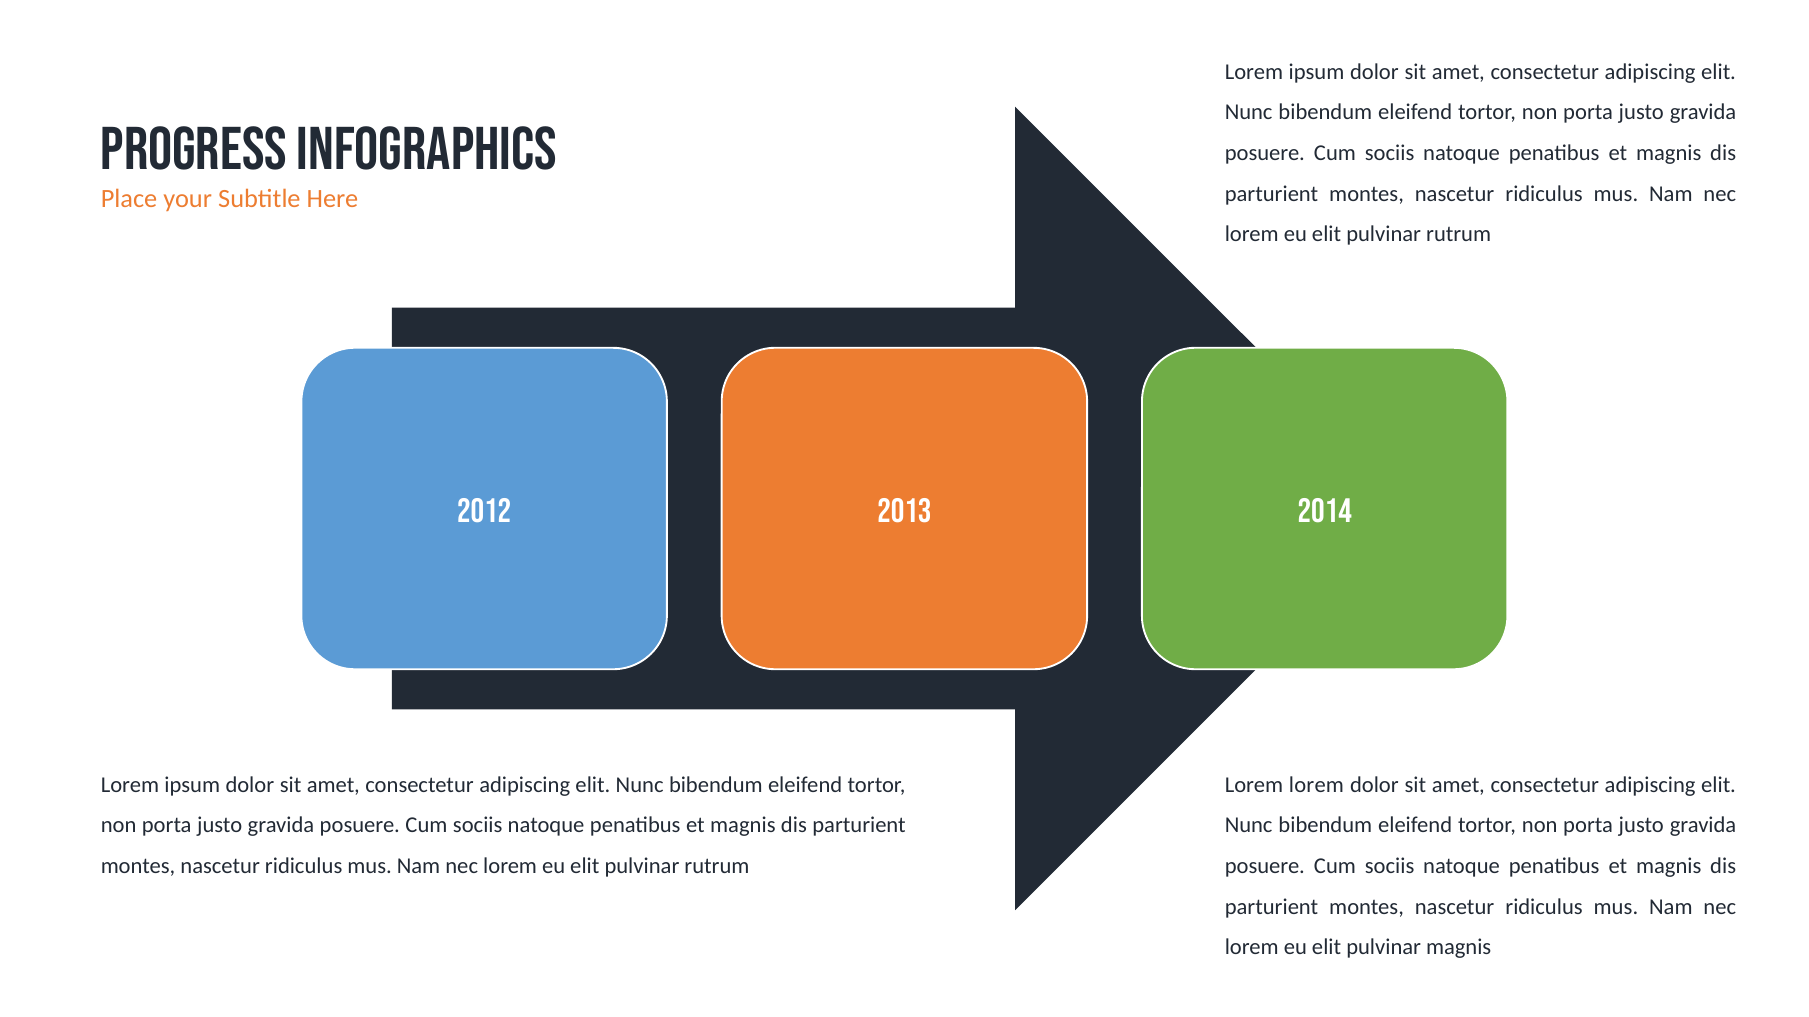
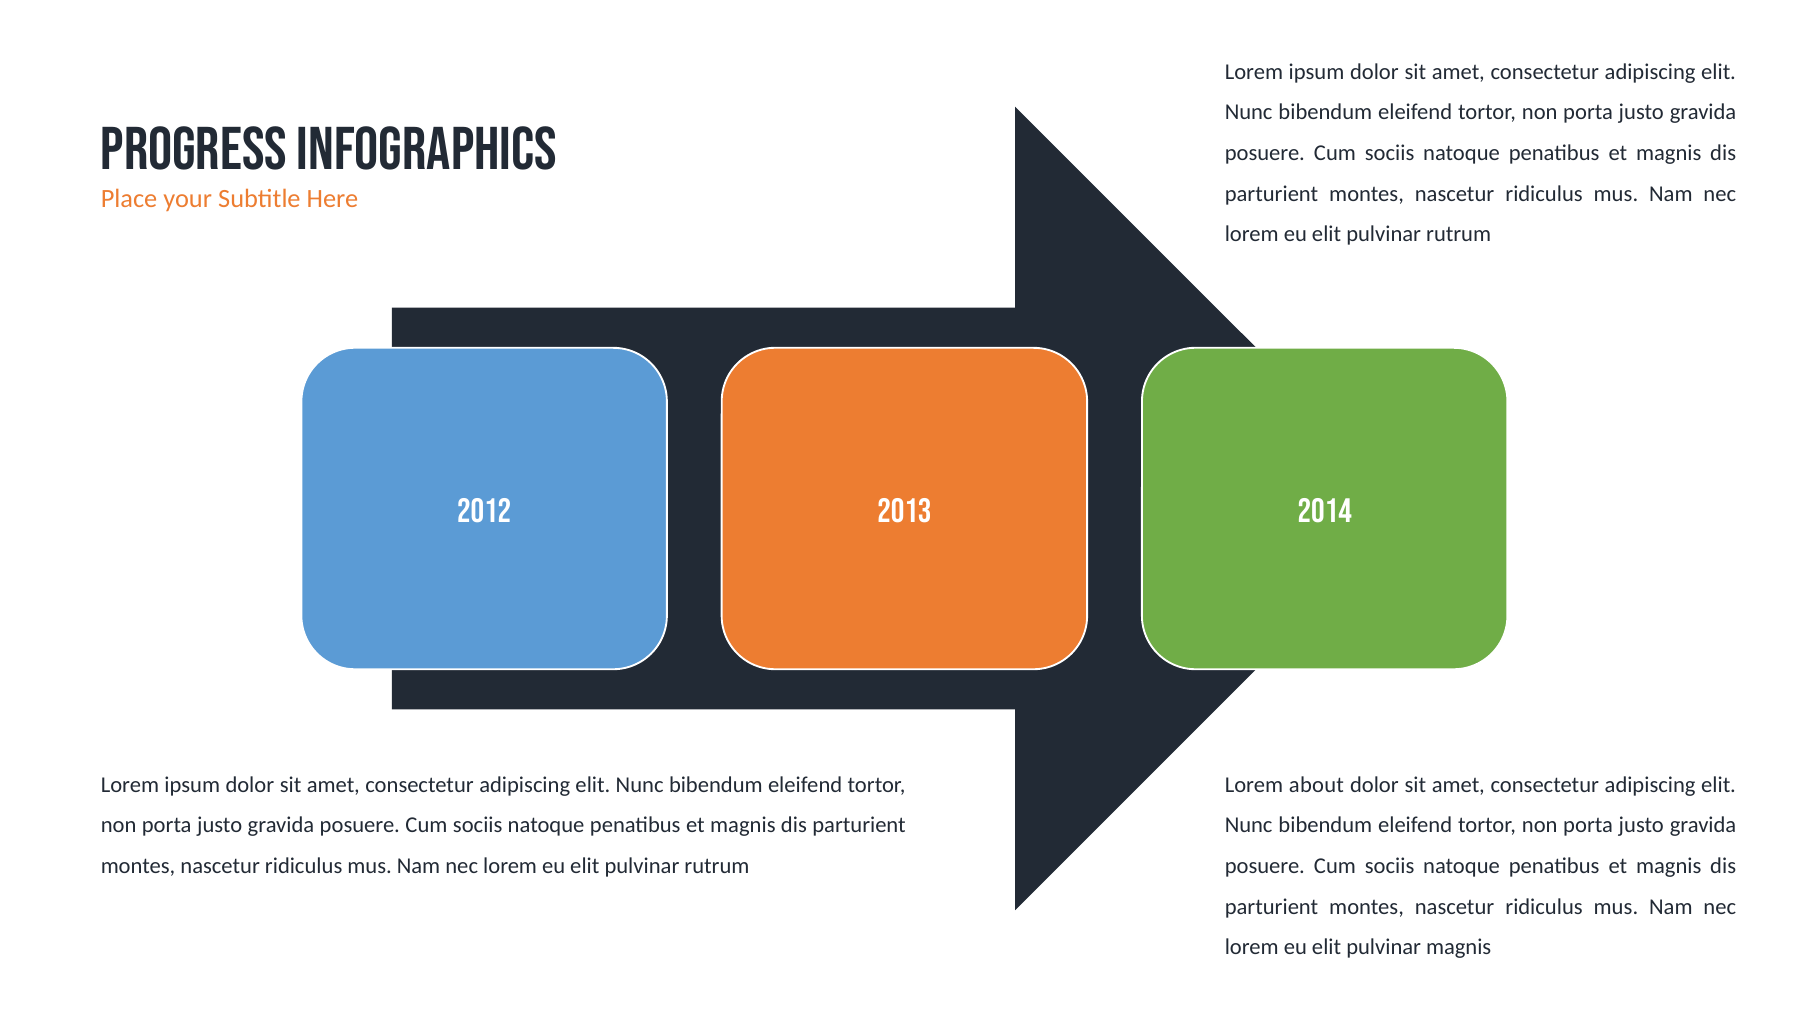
Lorem lorem: lorem -> about (1316, 785)
